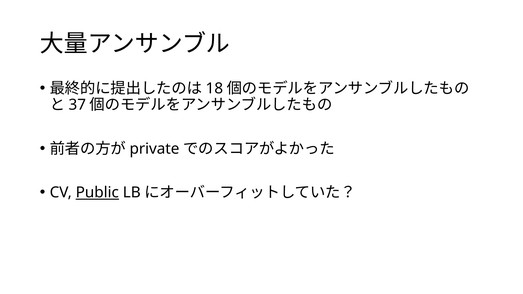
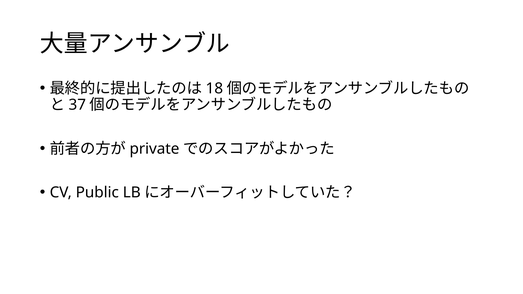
Public underline: present -> none (97, 193)
